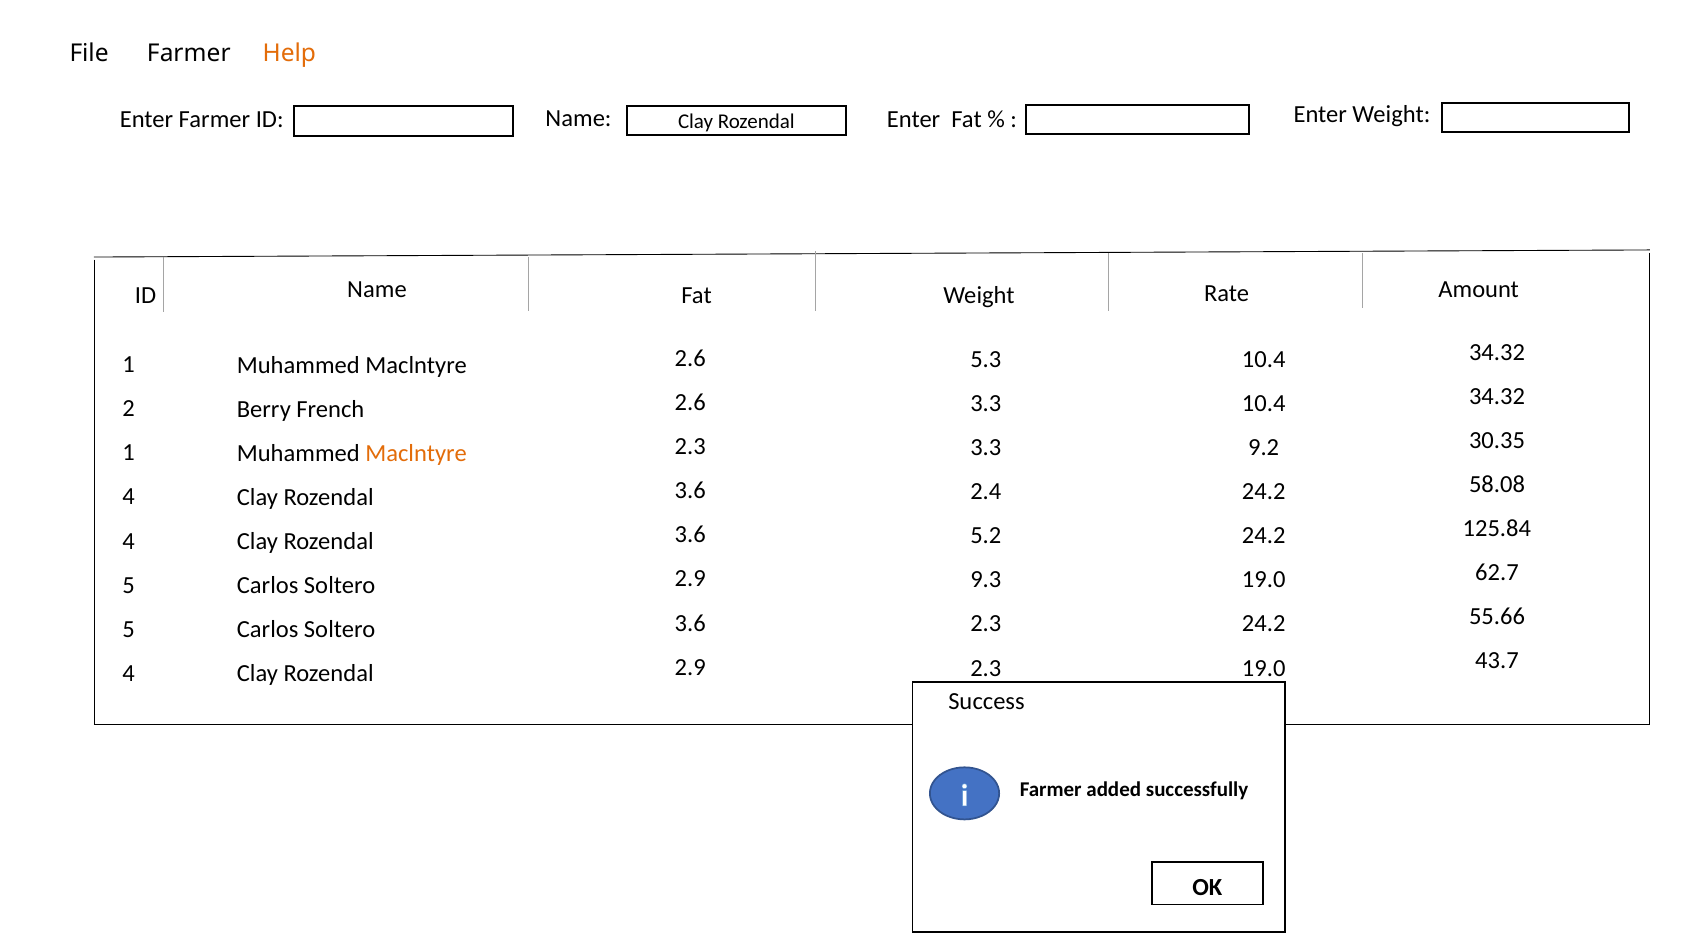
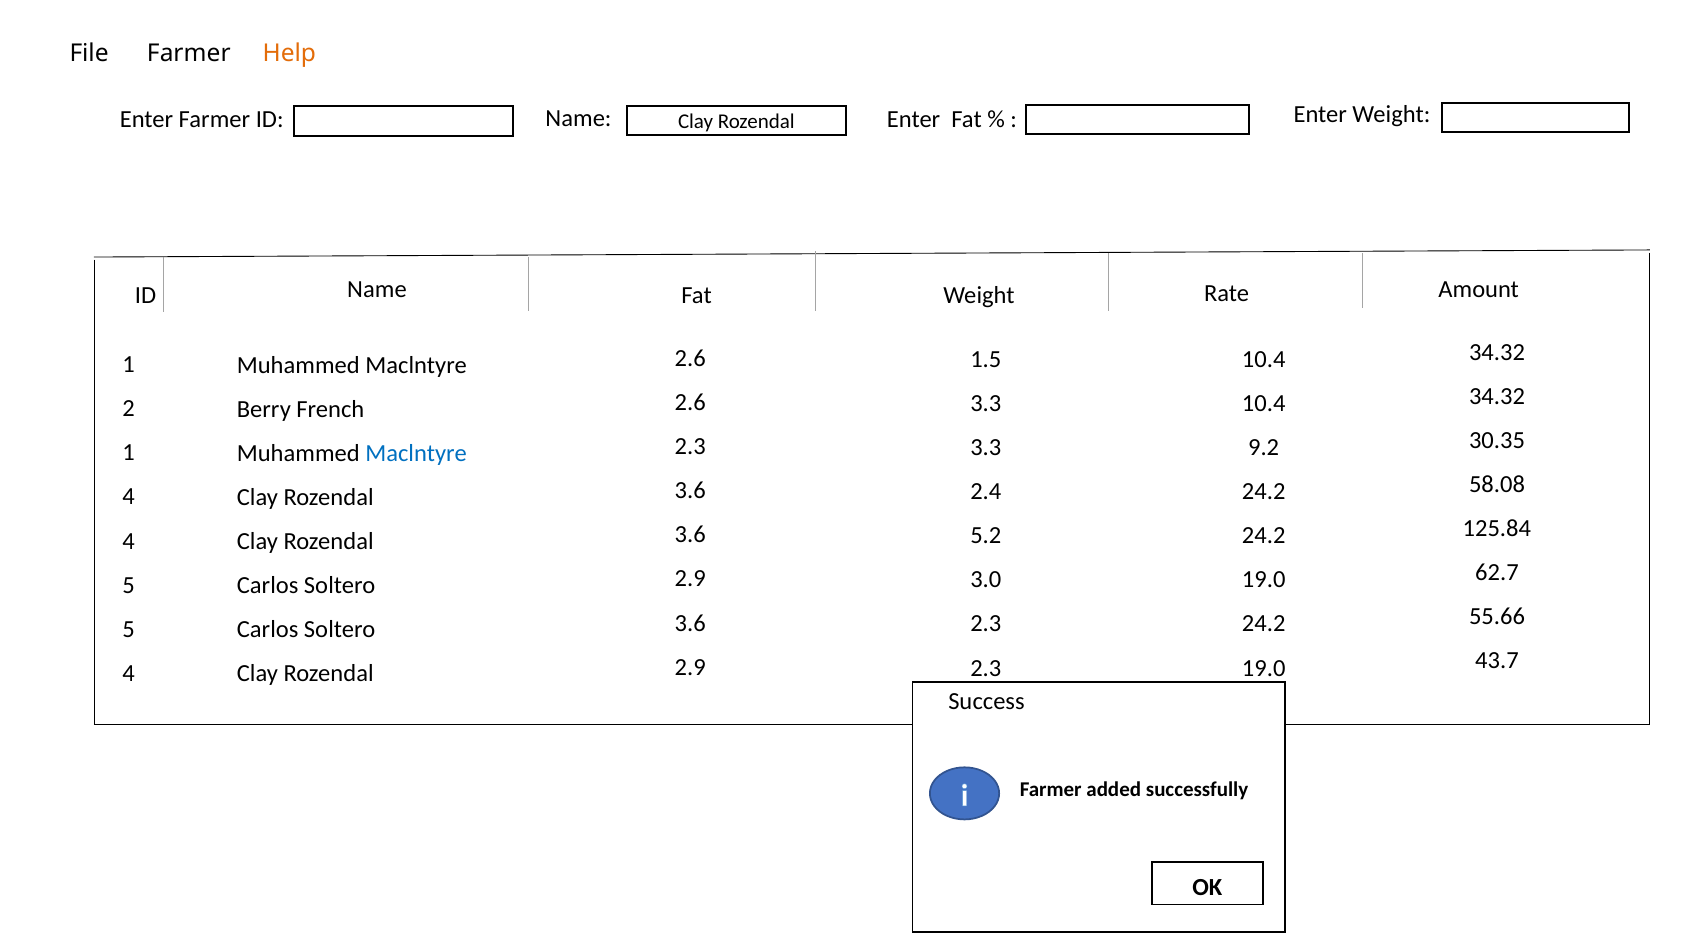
5.3: 5.3 -> 1.5 (986, 359)
Maclntyre colour: orange -> blue (416, 453)
9.3: 9.3 -> 3.0 (986, 580)
